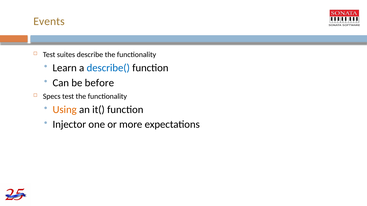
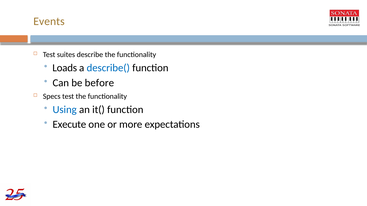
Learn: Learn -> Loads (65, 68)
Using colour: orange -> blue (65, 110)
Injector: Injector -> Execute (69, 125)
